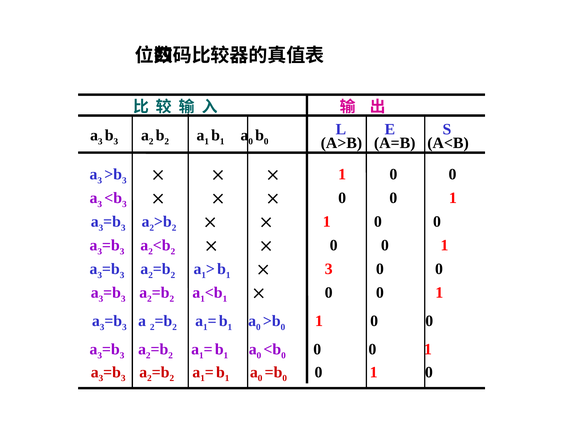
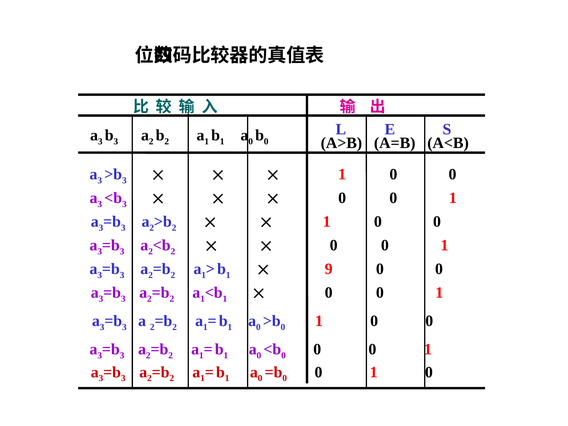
3: 3 -> 9 (329, 269)
